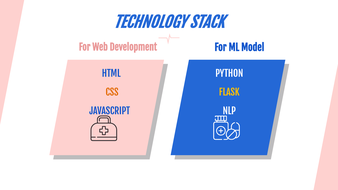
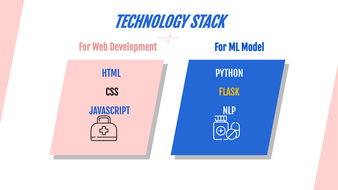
CSS colour: orange -> black (112, 93)
